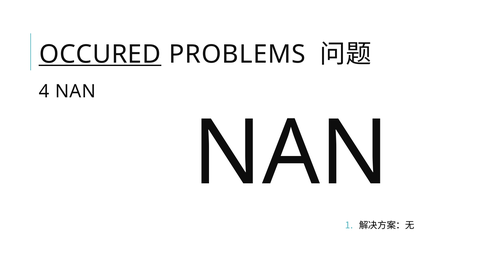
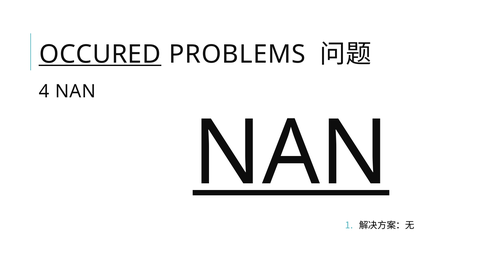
NAN underline: none -> present (291, 154)
